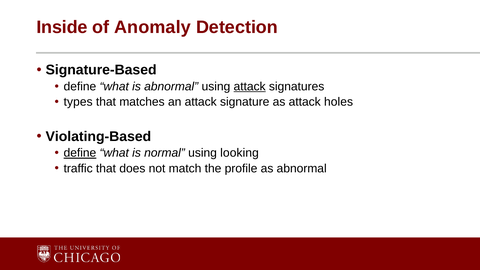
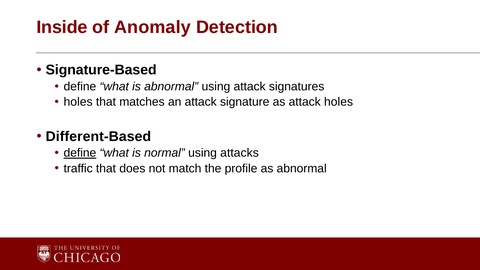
attack underline: present -> none (250, 87)
types: types -> holes (78, 102)
Violating-Based: Violating-Based -> Different-Based (98, 136)
looking: looking -> attacks (240, 153)
